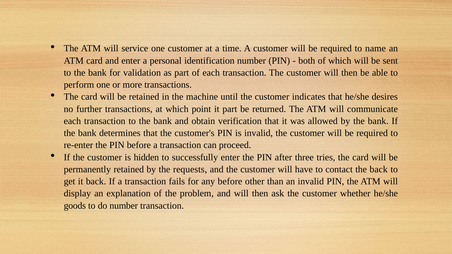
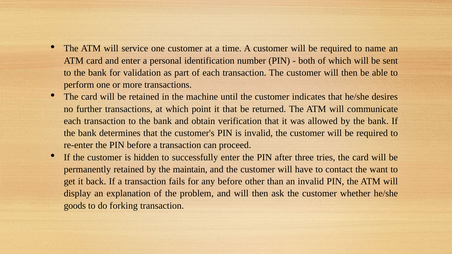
it part: part -> that (230, 109)
requests: requests -> maintain (190, 170)
the back: back -> want (379, 170)
do number: number -> forking (124, 206)
